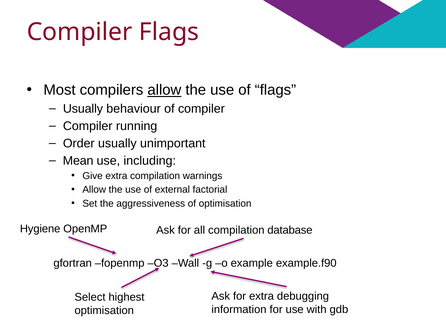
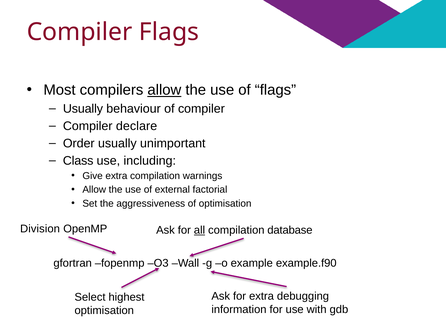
running: running -> declare (137, 126)
Mean: Mean -> Class (78, 161)
Hygiene: Hygiene -> Division (40, 229)
all underline: none -> present (199, 231)
